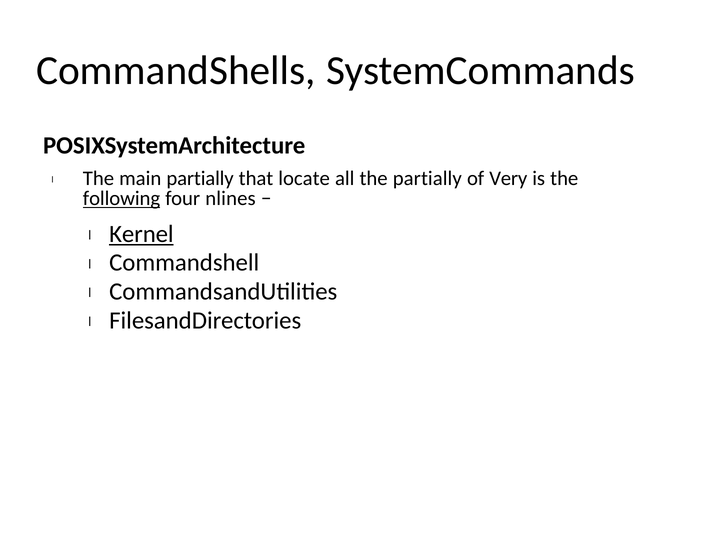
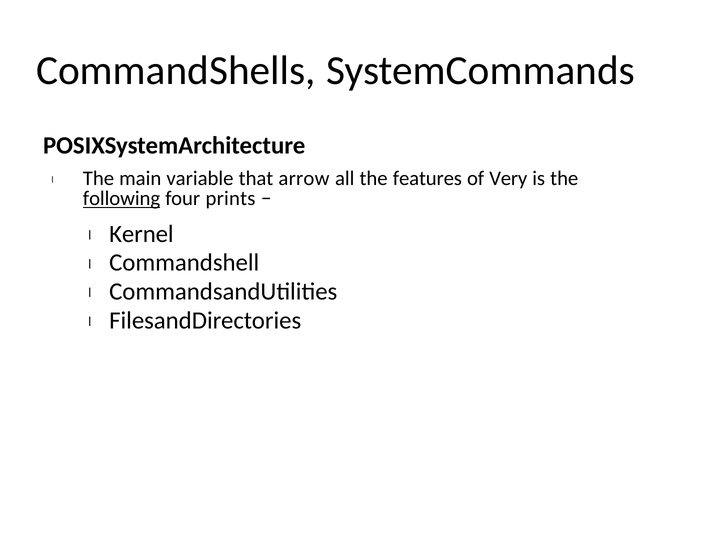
main partially: partially -> variable (200, 179)
locate: locate -> arrow (304, 179)
the partially: partially -> features (427, 179)
nlines: nlines -> prints (230, 199)
Kernel underline: present -> none (141, 234)
